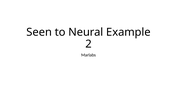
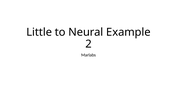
Seen: Seen -> Little (39, 32)
